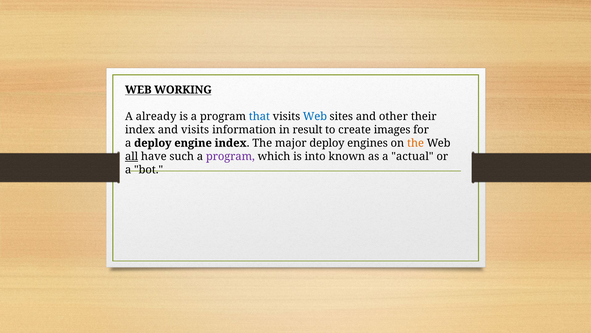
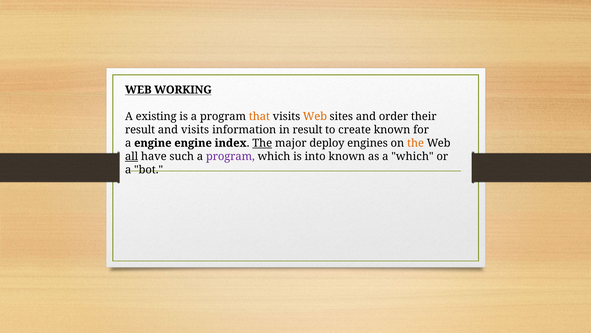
already: already -> existing (156, 116)
that colour: blue -> orange (259, 116)
Web colour: blue -> orange (315, 116)
other: other -> order (394, 116)
index: index -> result (140, 130)
create images: images -> known (392, 130)
a deploy: deploy -> engine (153, 143)
The underline: none -> present (262, 143)
a actual: actual -> which (412, 156)
